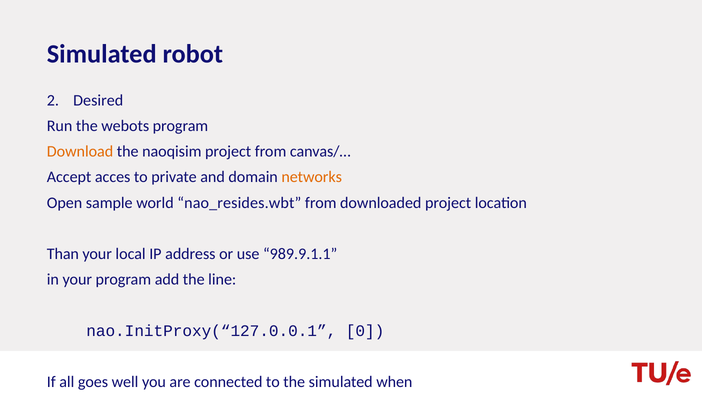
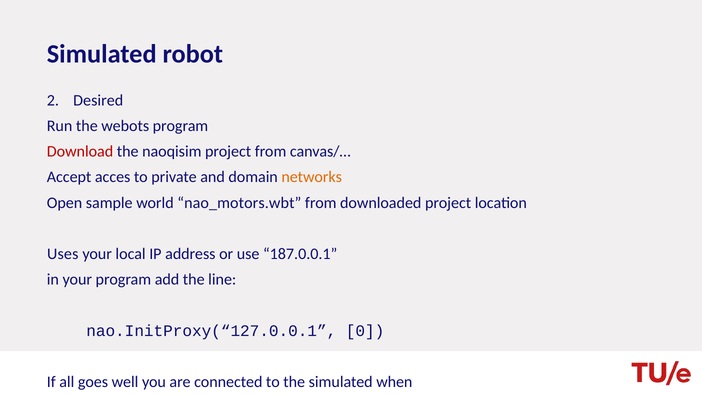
Download colour: orange -> red (80, 151)
nao_resides.wbt: nao_resides.wbt -> nao_motors.wbt (239, 203)
Than: Than -> Uses (63, 254)
989.9.1.1: 989.9.1.1 -> 187.0.0.1 (300, 254)
